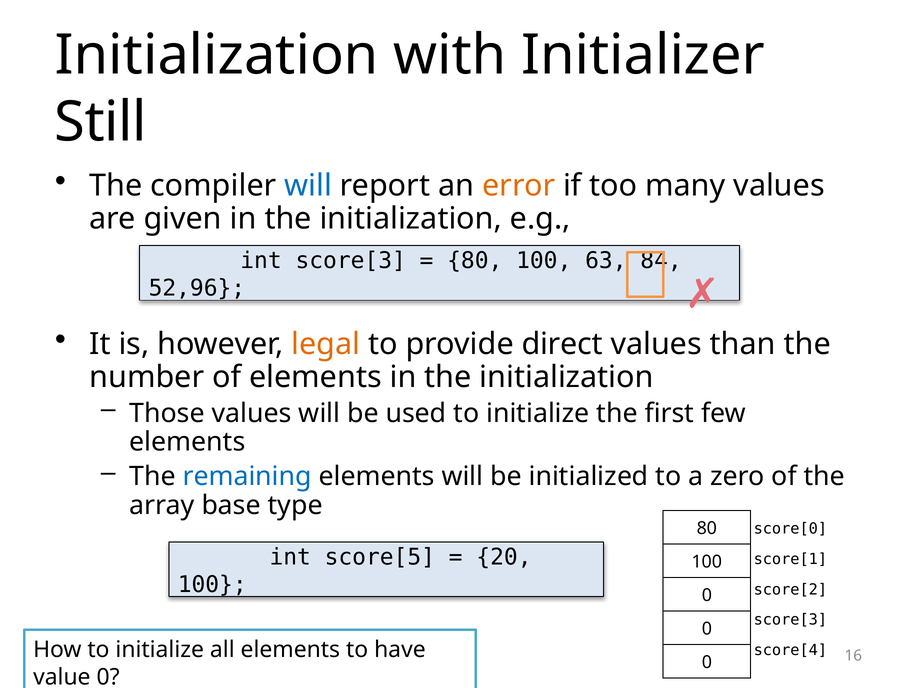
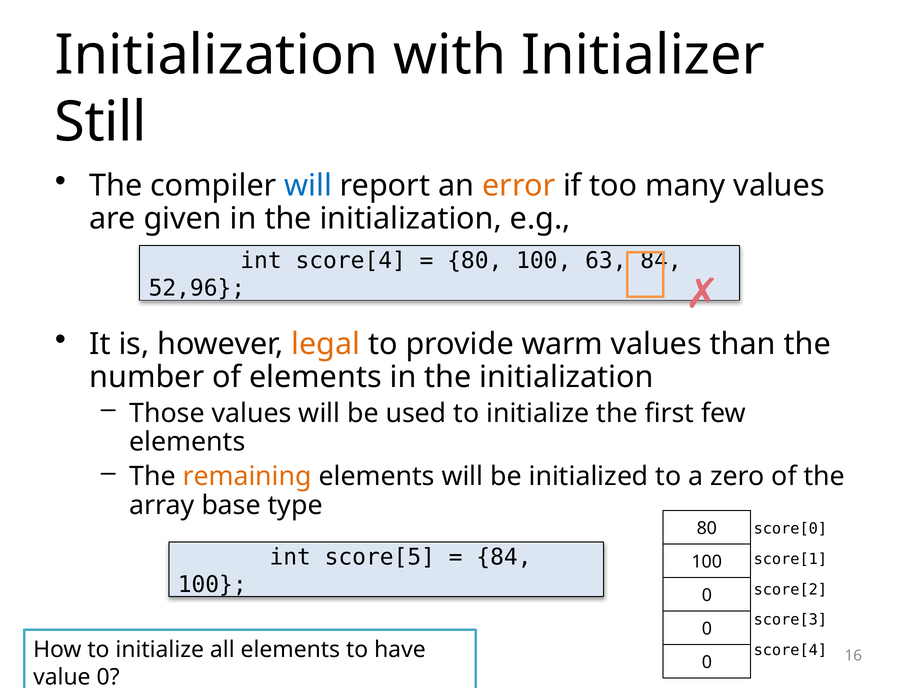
int score[3: score[3 -> score[4 (351, 261)
direct: direct -> warm (562, 344)
remaining colour: blue -> orange (247, 476)
20: 20 -> 84 (504, 557)
